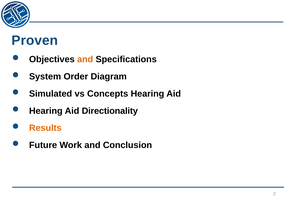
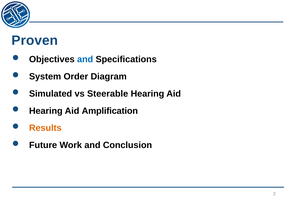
and colour: orange -> blue (85, 59)
Concepts: Concepts -> Steerable (108, 94)
Directionality: Directionality -> Amplification (110, 111)
